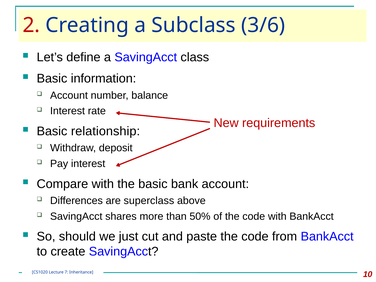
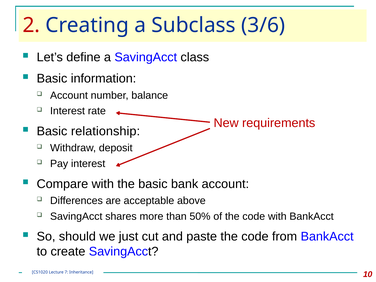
superclass: superclass -> acceptable (149, 201)
